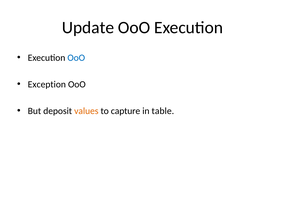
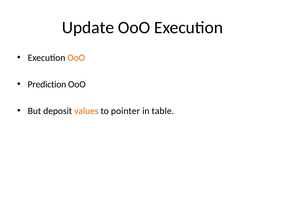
OoO colour: blue -> orange (76, 58)
Exception: Exception -> Prediction (47, 84)
capture: capture -> pointer (125, 111)
